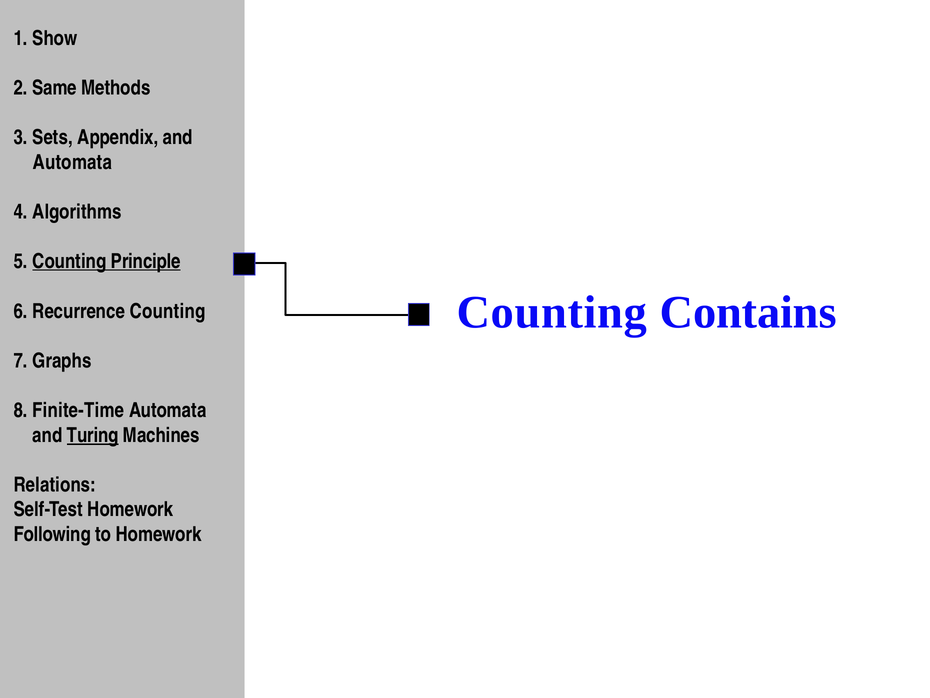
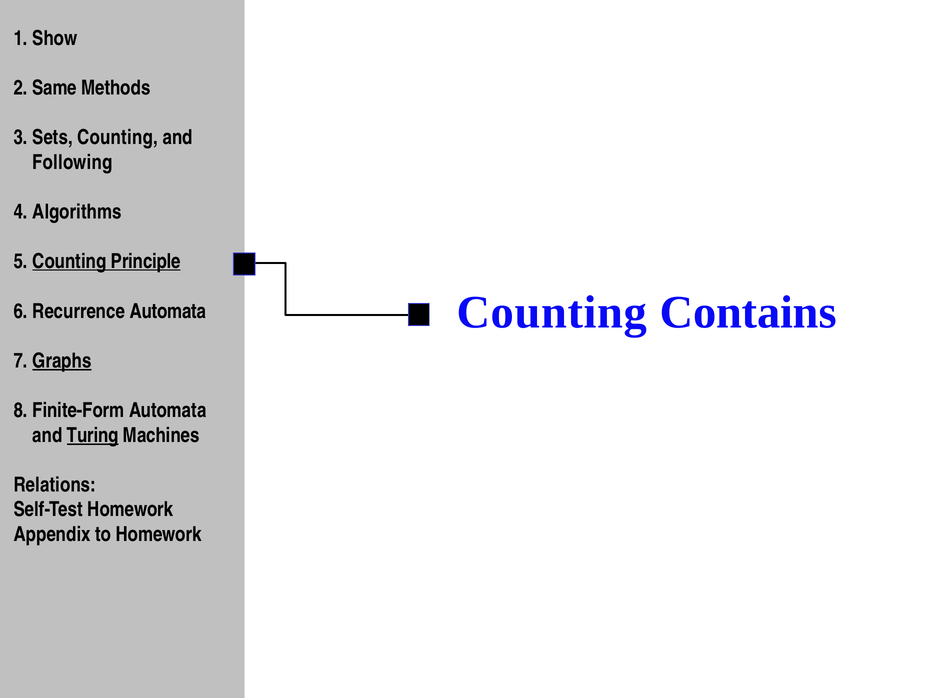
Sets Appendix: Appendix -> Counting (118, 137)
Automata: Automata -> Following (72, 162)
Recurrence Counting: Counting -> Automata (168, 311)
Graphs underline: none -> present (62, 361)
Finite-Time: Finite-Time -> Finite-Form (78, 410)
Following: Following -> Appendix (52, 534)
